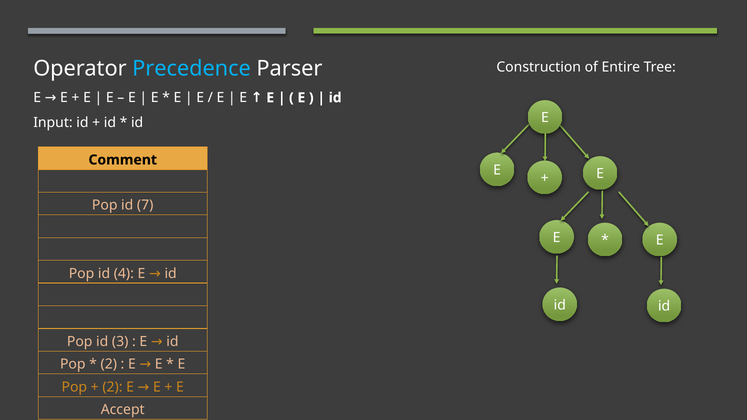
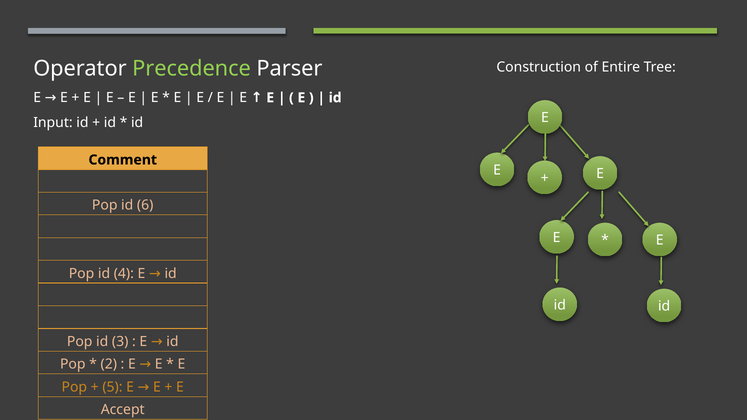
Precedence colour: light blue -> light green (192, 68)
7: 7 -> 6 (145, 205)
2: 2 -> 5 (112, 387)
